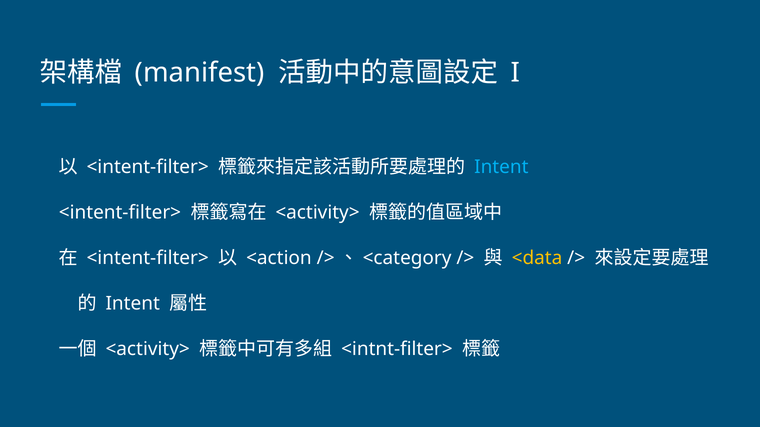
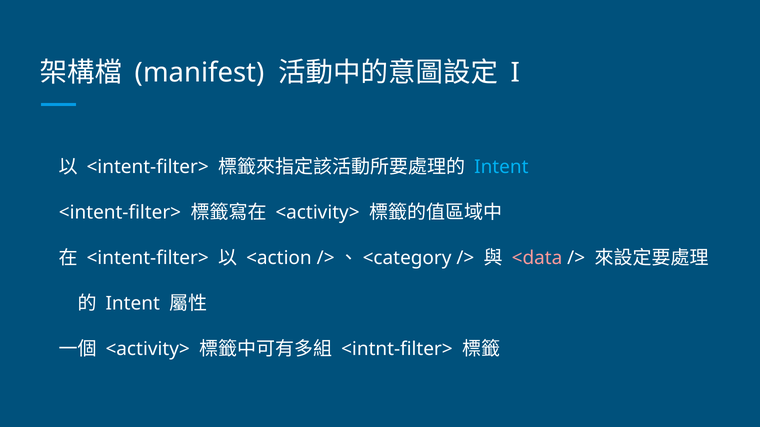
<data colour: yellow -> pink (537, 258)
